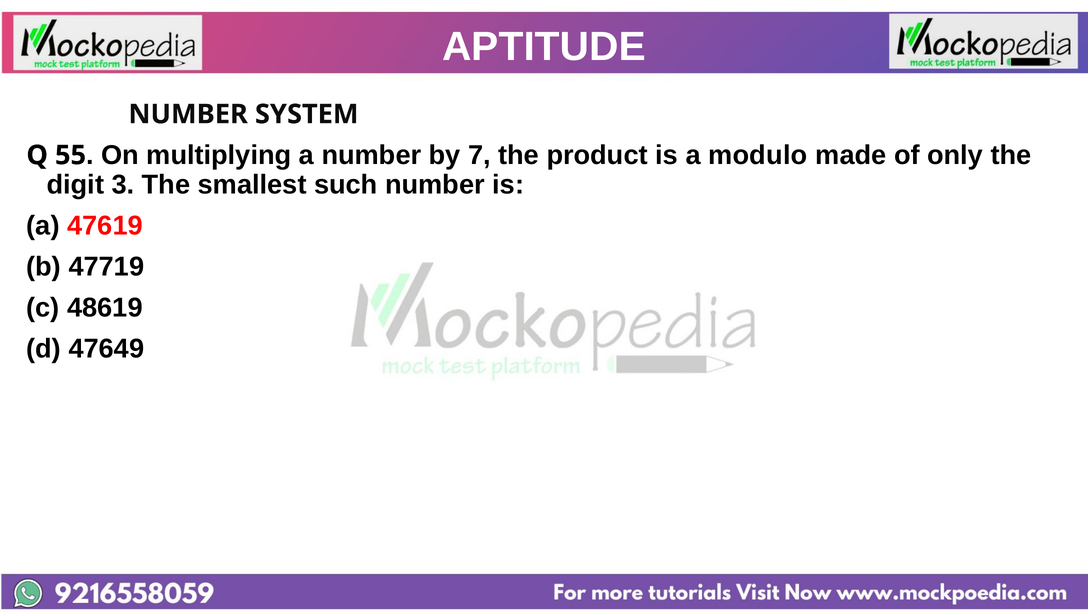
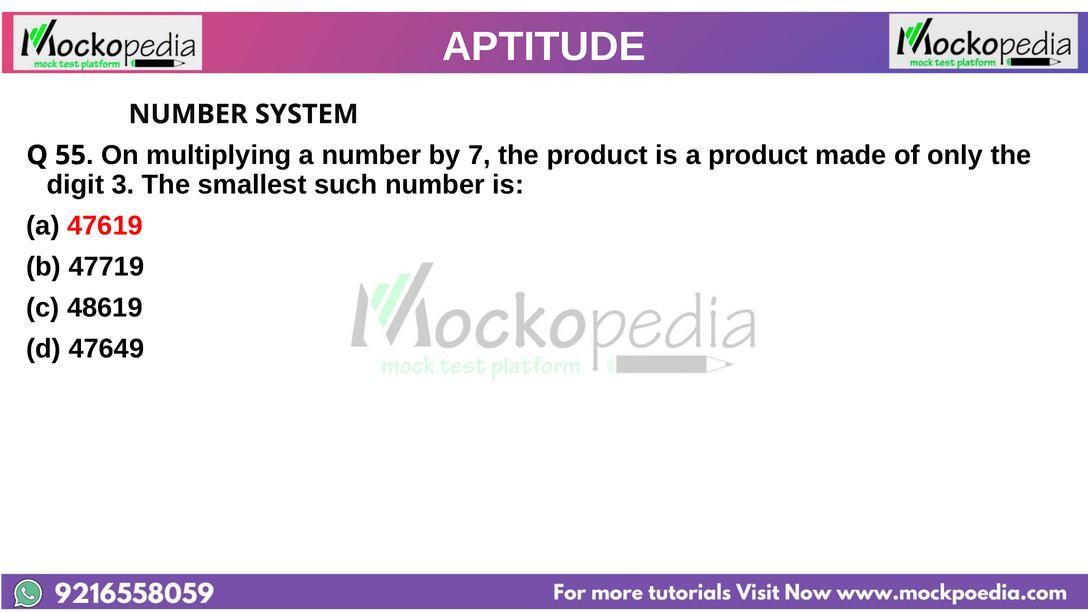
a modulo: modulo -> product (758, 155)
